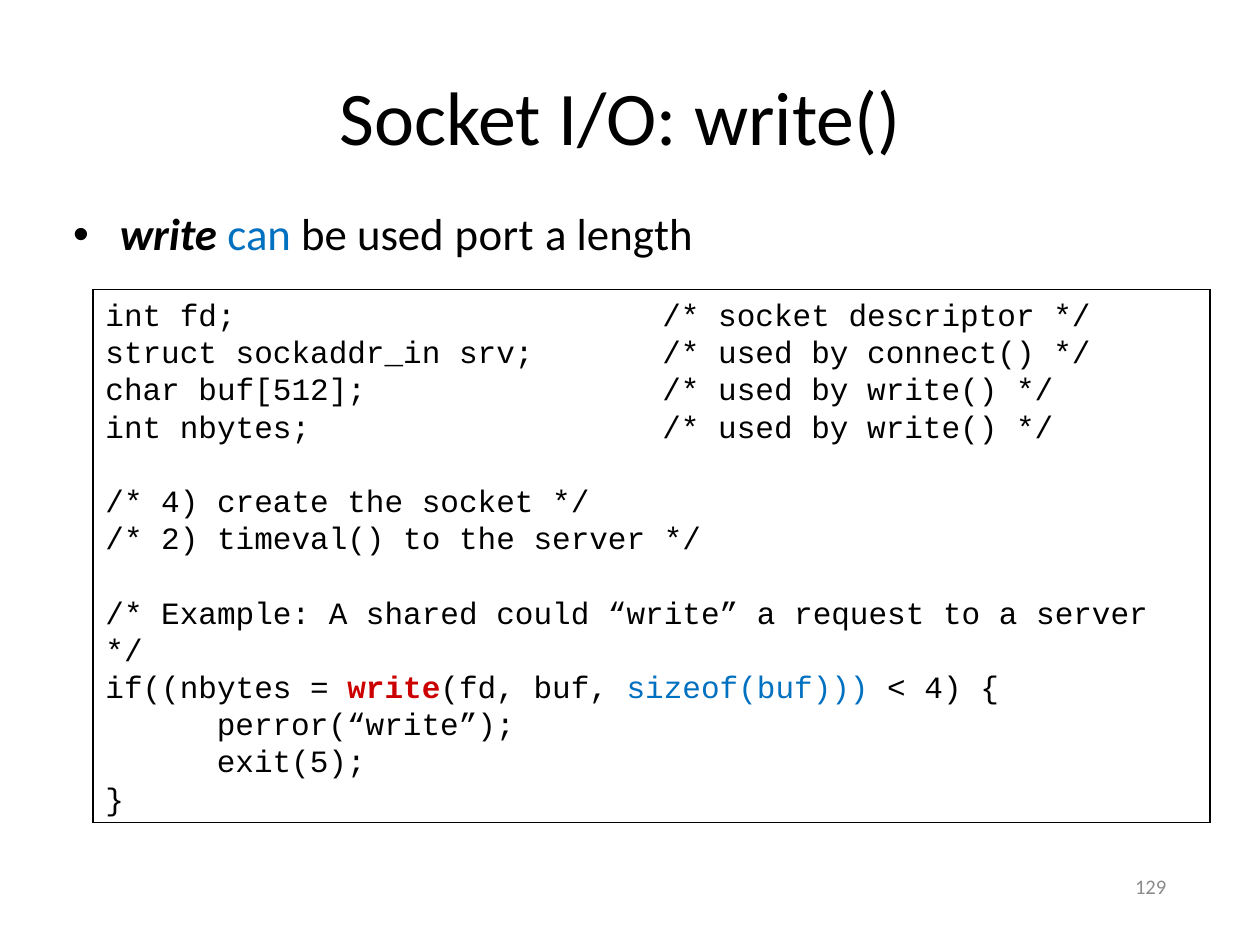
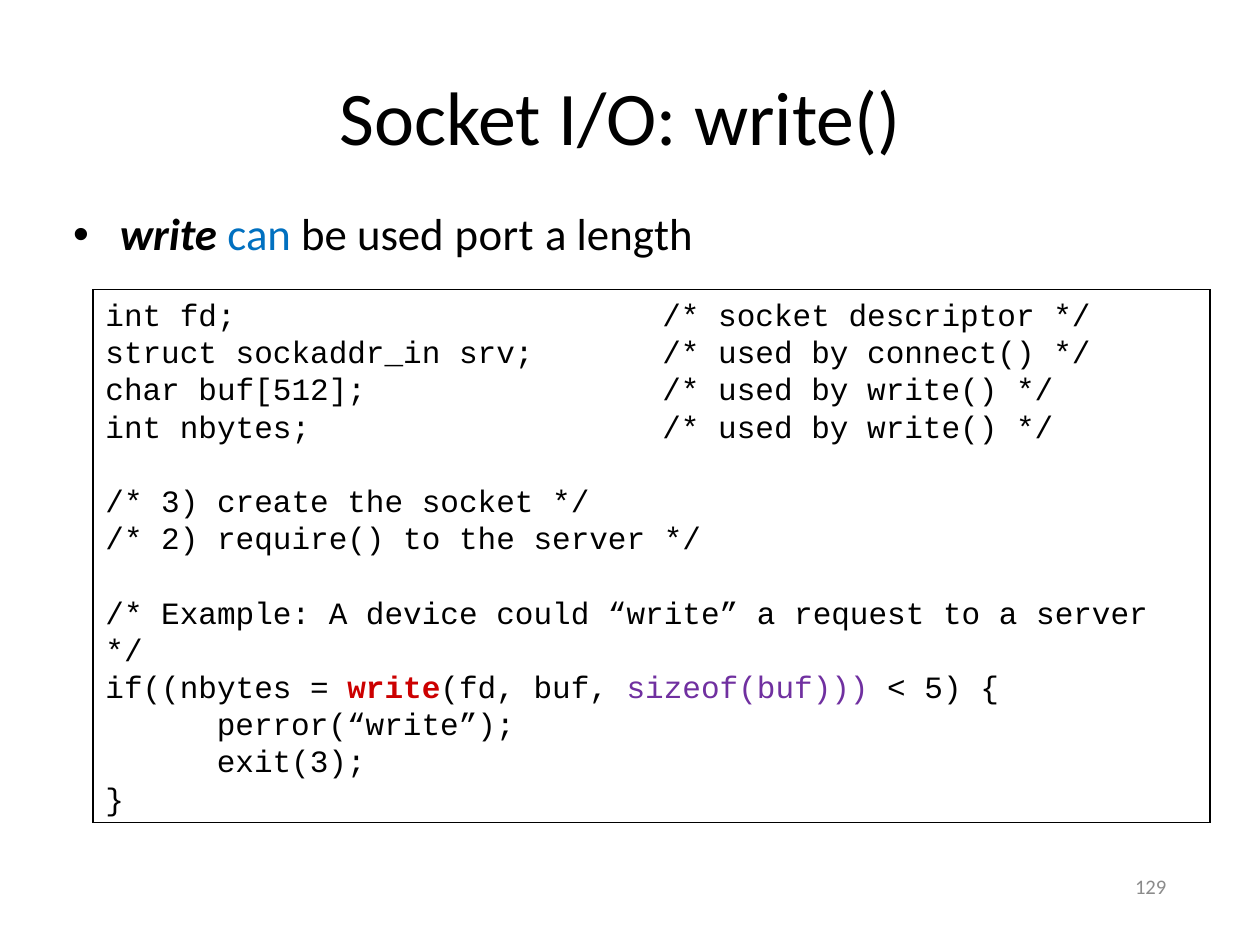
4: 4 -> 3 (180, 503)
timeval(: timeval( -> require( (301, 540)
shared: shared -> device (422, 614)
sizeof(buf colour: blue -> purple (748, 689)
4: 4 -> 5 (943, 689)
exit(5: exit(5 -> exit(3 (291, 763)
